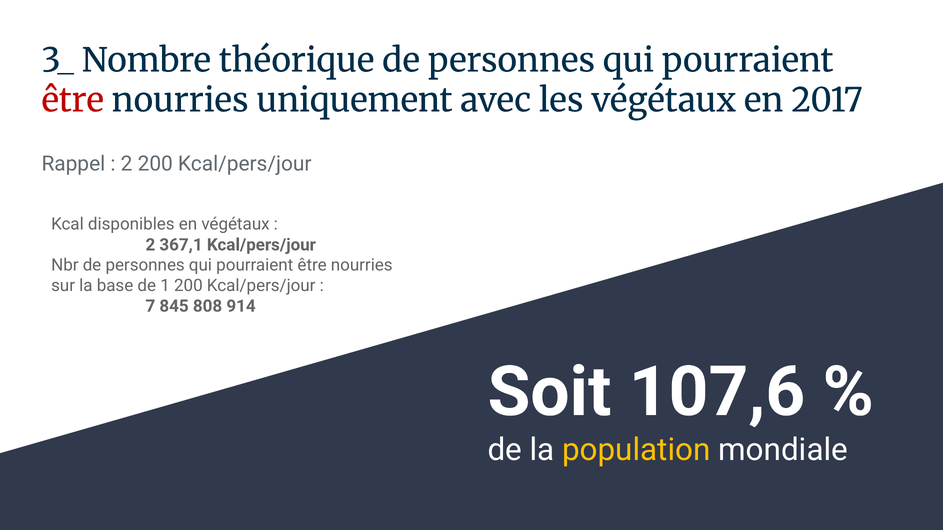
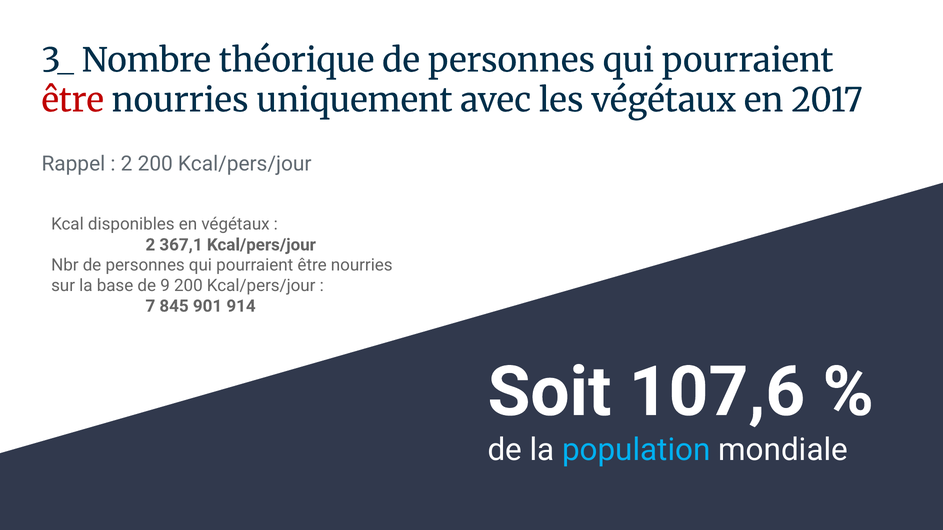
1: 1 -> 9 (165, 286)
808: 808 -> 901 (208, 306)
population colour: yellow -> light blue (636, 450)
